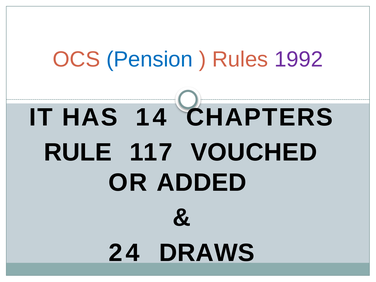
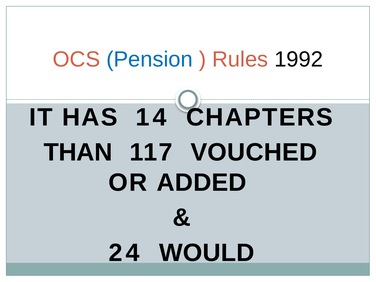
1992 colour: purple -> black (299, 59)
RULE: RULE -> THAN (78, 152)
DRAWS: DRAWS -> WOULD (207, 253)
